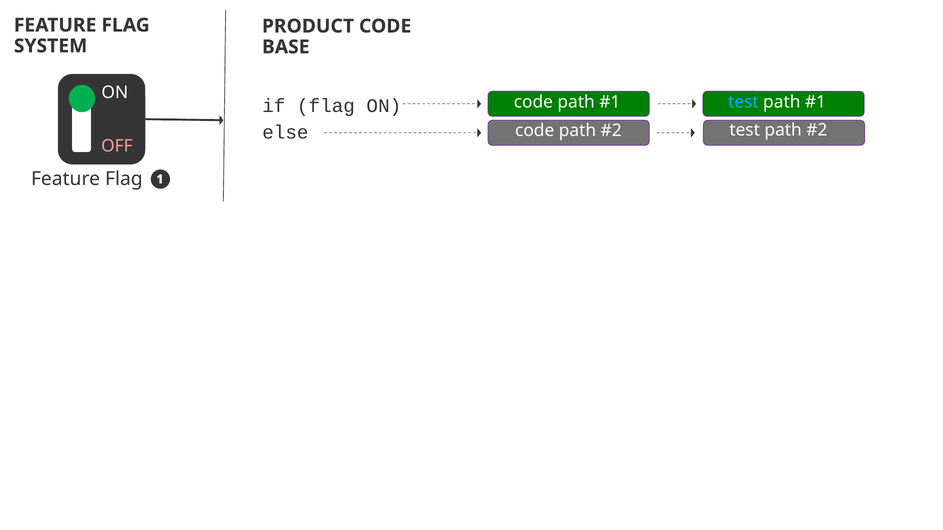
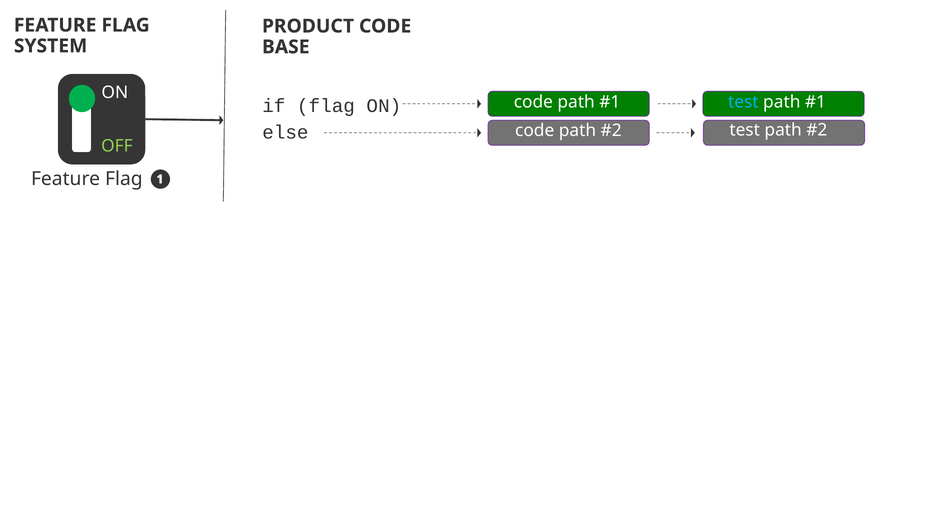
OFF colour: pink -> light green (117, 146)
